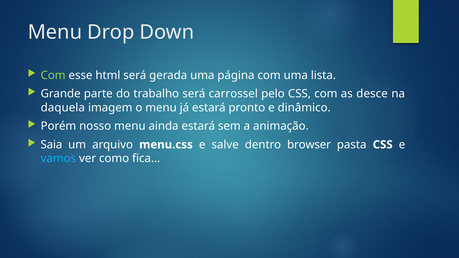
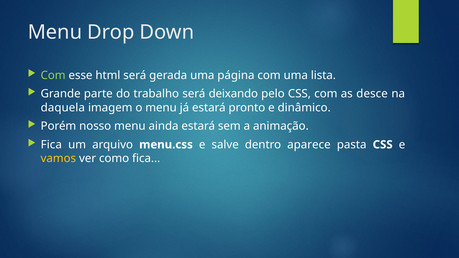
carrossel: carrossel -> deixando (233, 94)
Saia: Saia -> Fica (51, 145)
browser: browser -> aparece (309, 145)
vamos colour: light blue -> yellow (58, 159)
